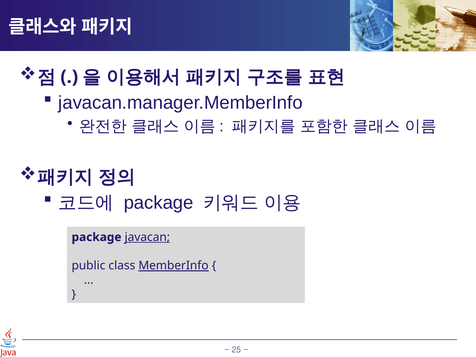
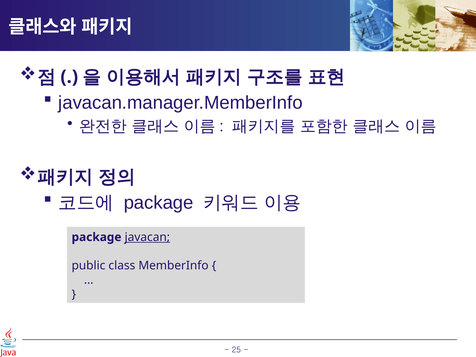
MemberInfo underline: present -> none (174, 266)
